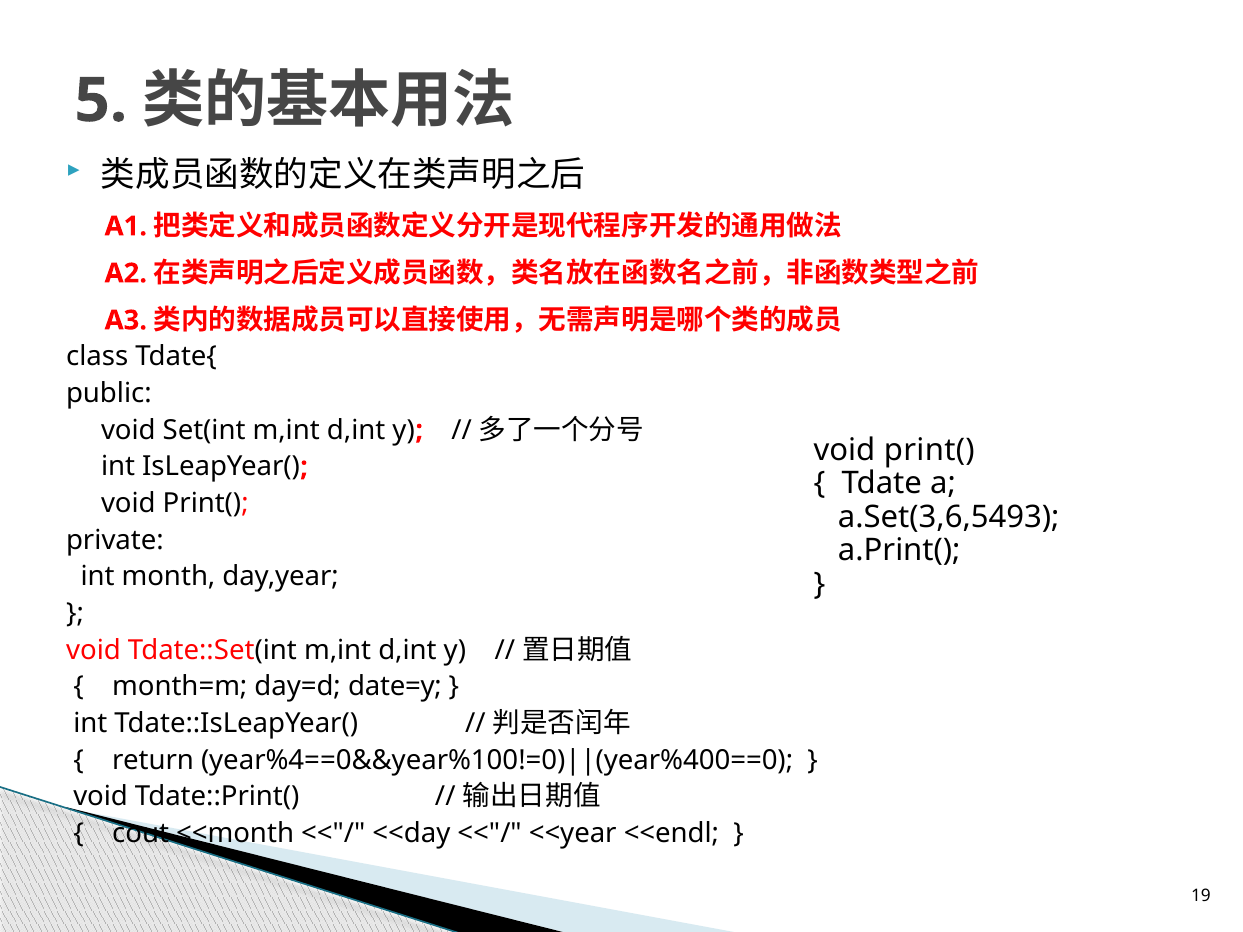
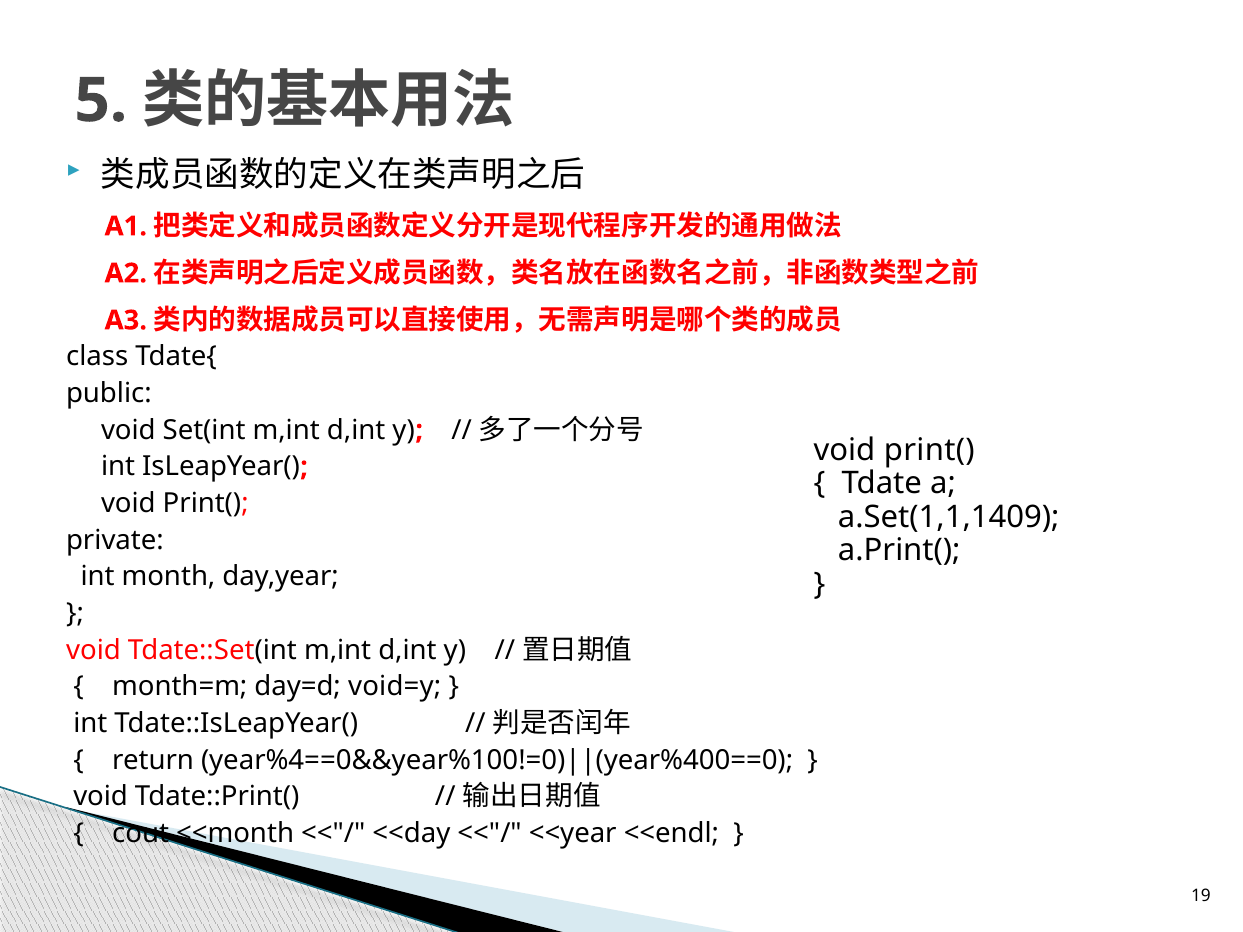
a.Set(3,6,5493: a.Set(3,6,5493 -> a.Set(1,1,1409 (949, 517)
date=y: date=y -> void=y (395, 687)
